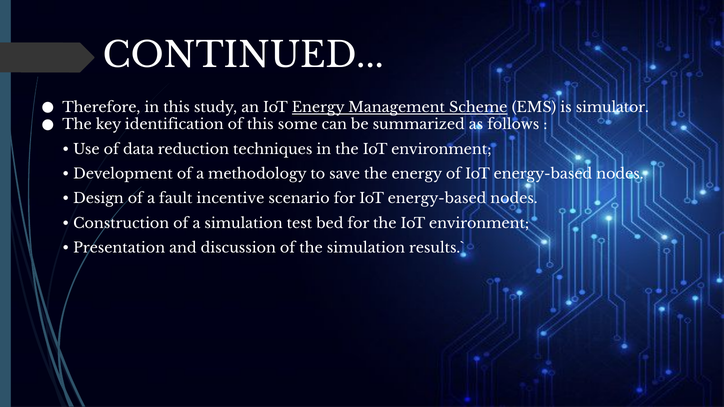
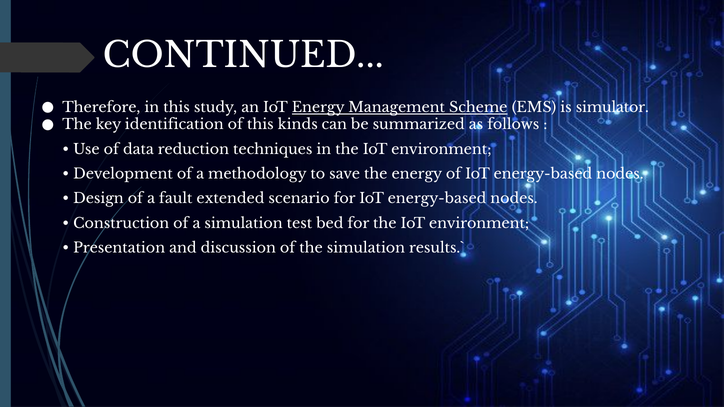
some: some -> kinds (298, 125)
incentive: incentive -> extended (230, 199)
